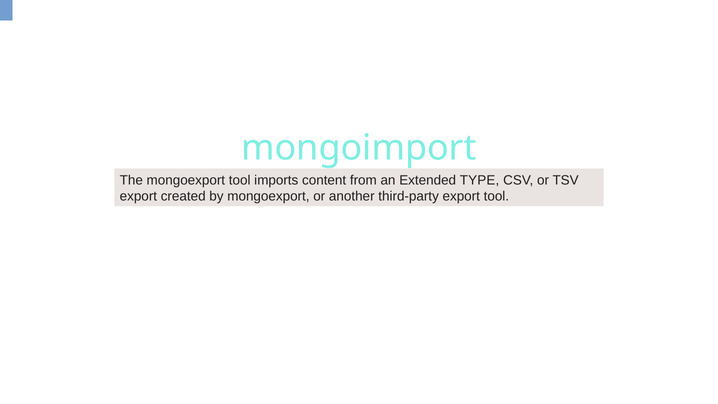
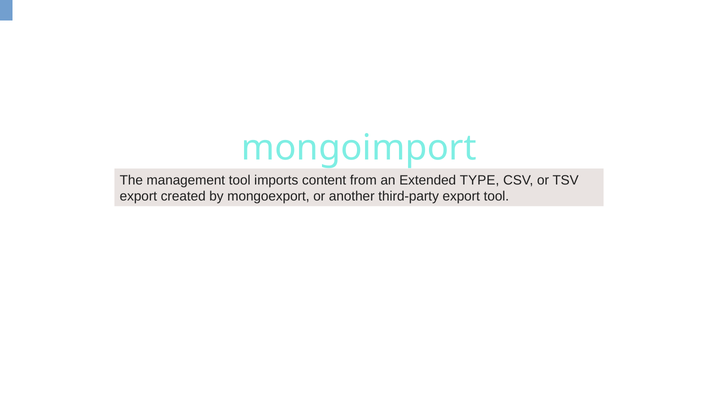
The mongoexport: mongoexport -> management (186, 180)
